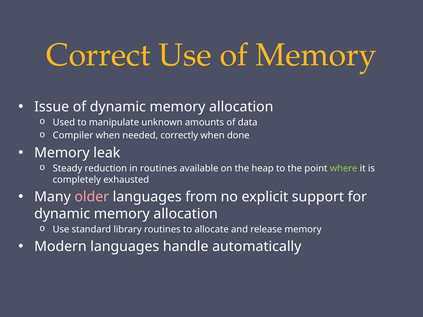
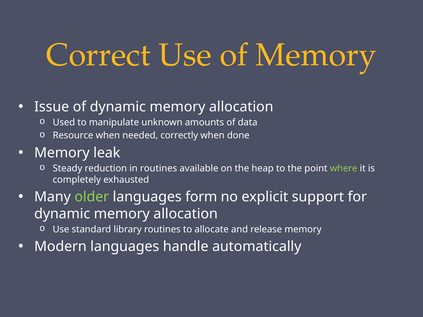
Compiler: Compiler -> Resource (73, 136)
older colour: pink -> light green (92, 197)
from: from -> form (201, 197)
